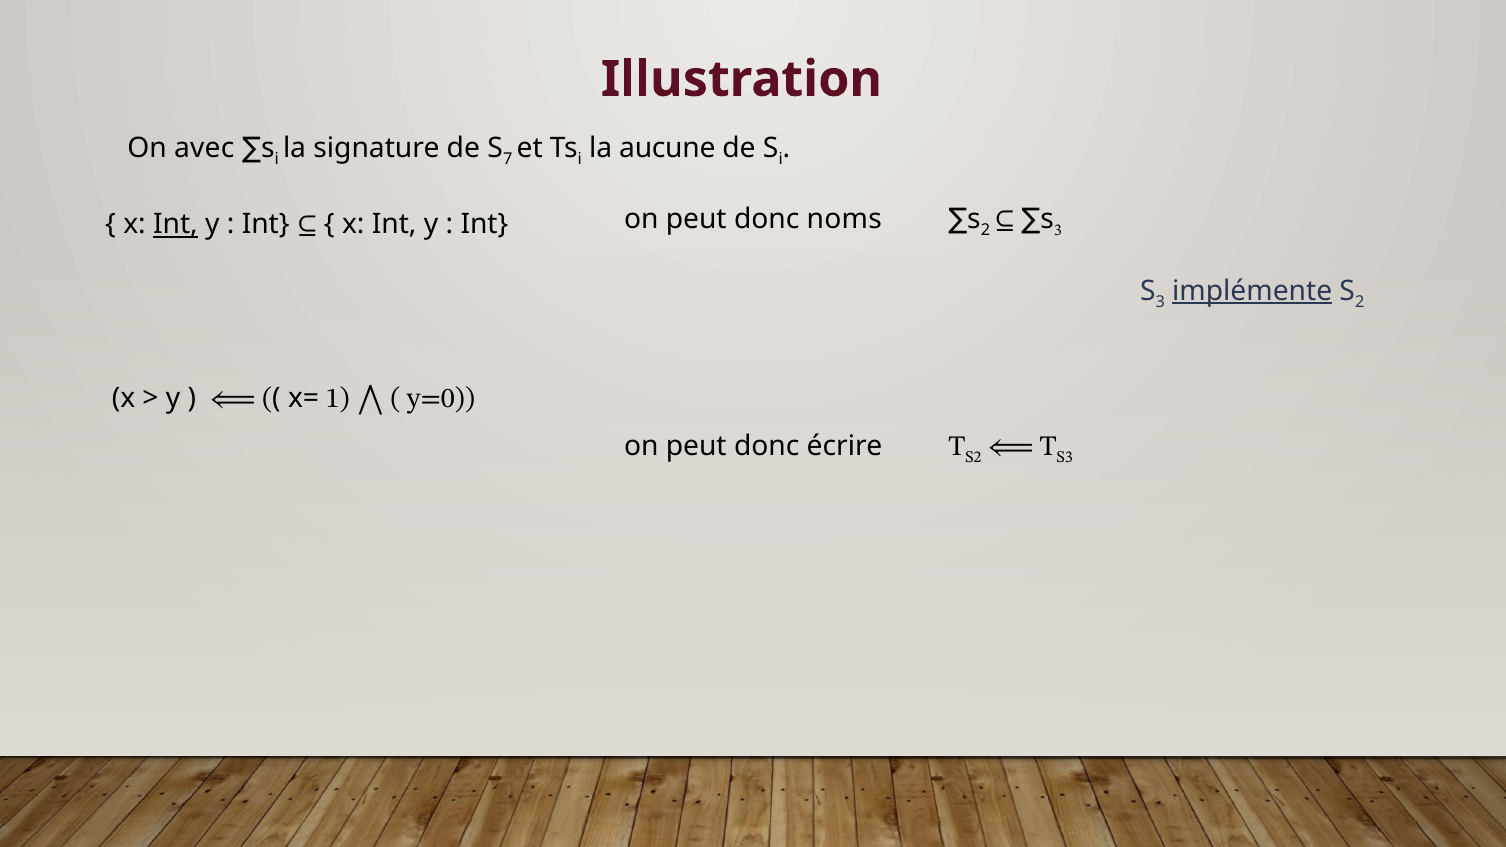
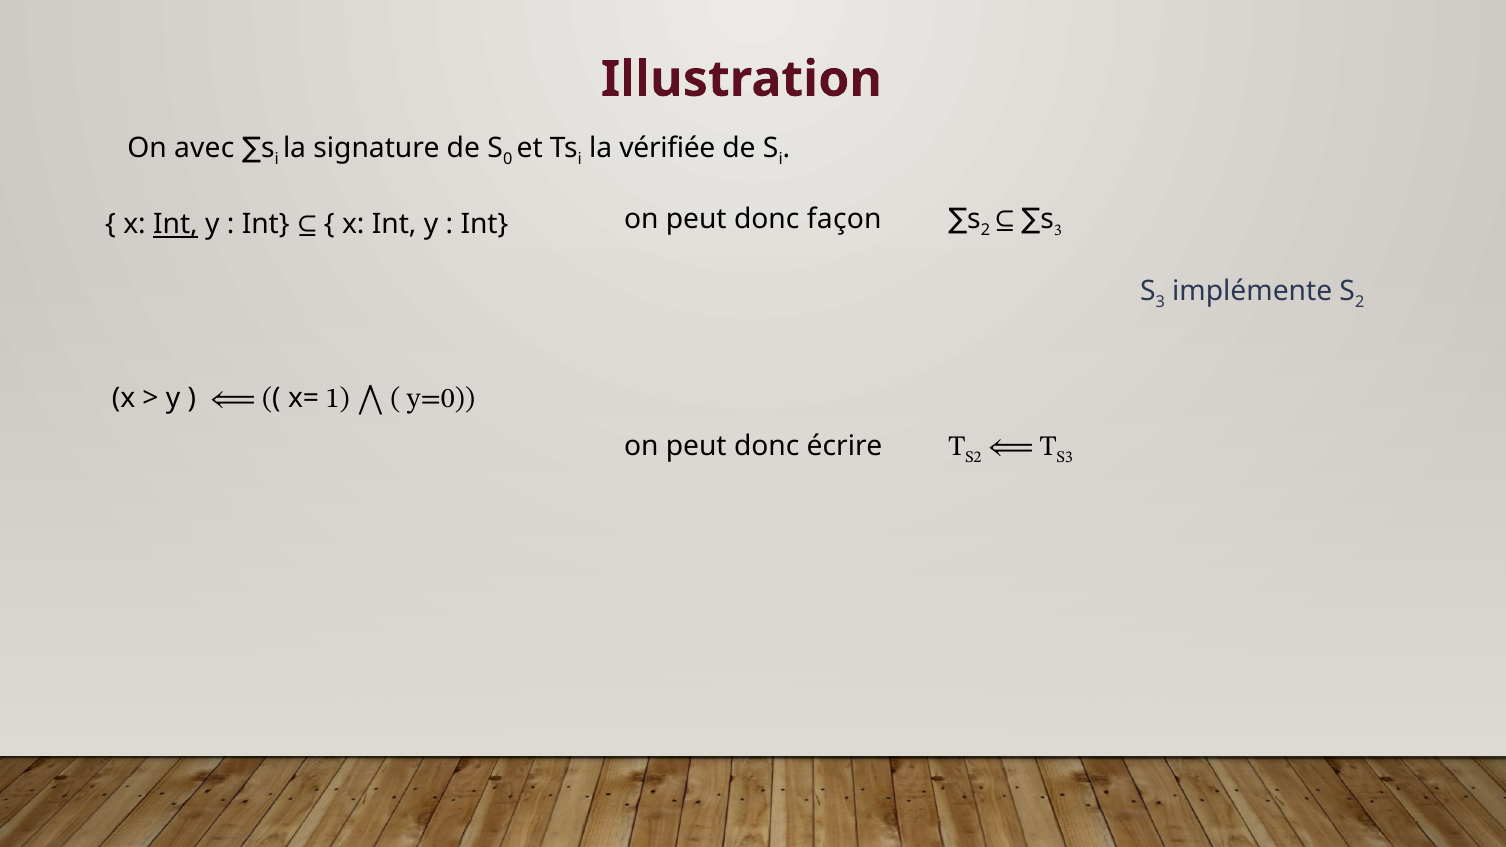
7: 7 -> 0 (508, 159)
aucune: aucune -> vérifiée (667, 148)
noms: noms -> façon (844, 219)
implémente underline: present -> none (1252, 291)
